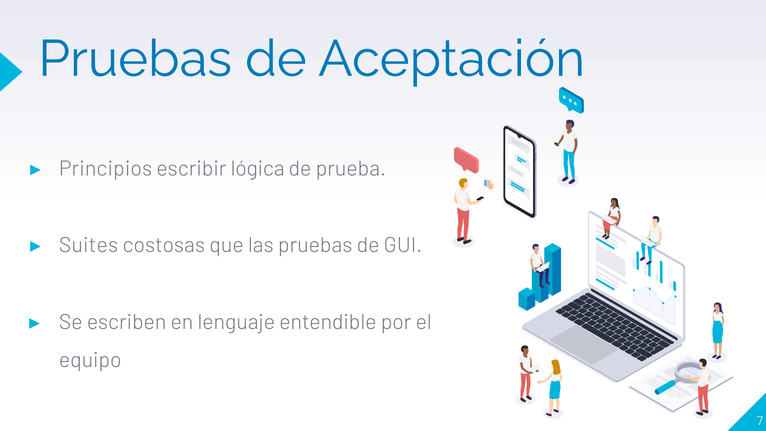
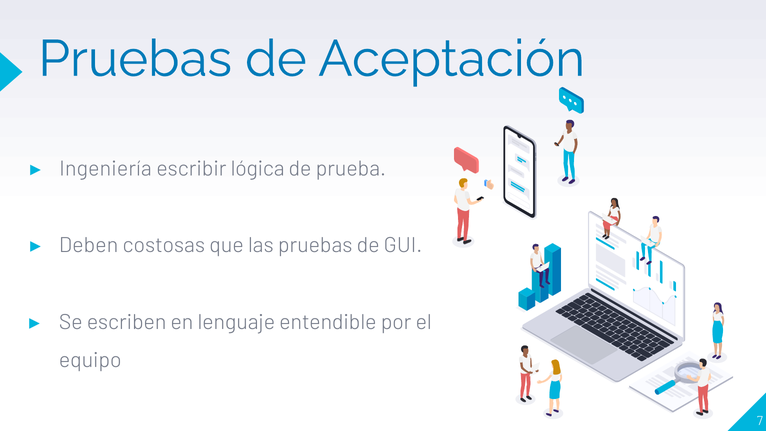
Principios: Principios -> Ingeniería (106, 169)
Suites: Suites -> Deben (89, 245)
